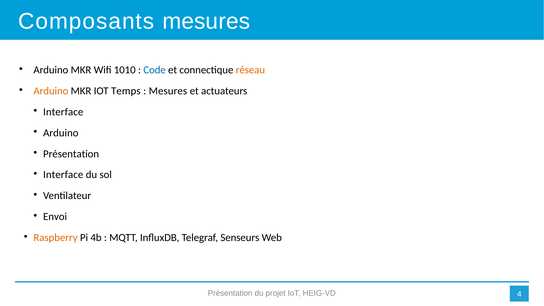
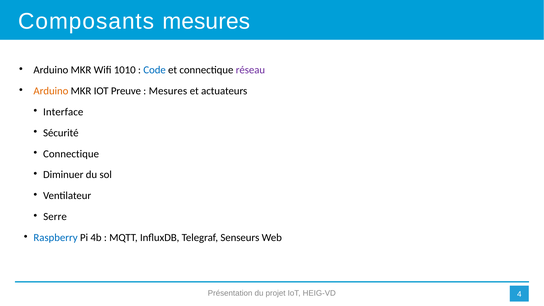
réseau colour: orange -> purple (250, 70)
Temps: Temps -> Preuve (126, 91)
Arduino: Arduino -> Sécurité (61, 133)
Présentation: Présentation -> Connectique (71, 154)
Interface: Interface -> Diminuer (63, 175)
Envoi: Envoi -> Serre (55, 217)
Raspberry colour: orange -> blue (56, 238)
